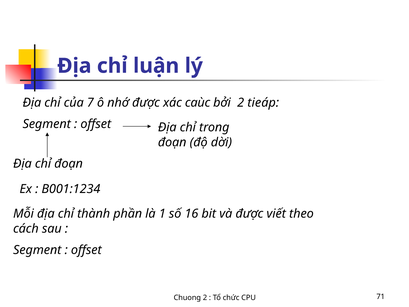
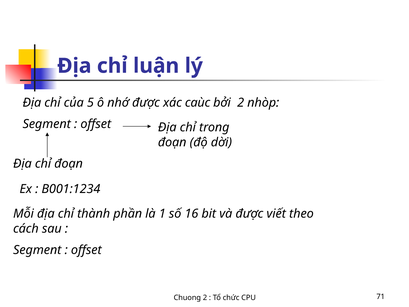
7: 7 -> 5 (90, 103)
tieáp: tieáp -> nhòp (263, 103)
